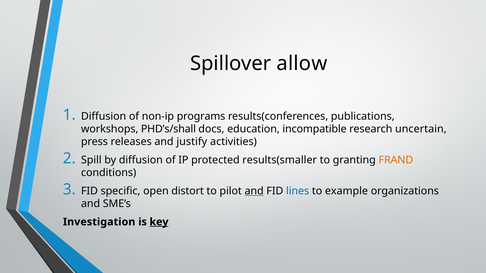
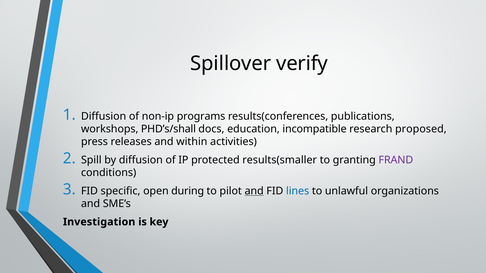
allow: allow -> verify (302, 64)
uncertain: uncertain -> proposed (421, 129)
justify: justify -> within (192, 142)
FRAND colour: orange -> purple (396, 160)
distort: distort -> during (188, 191)
example: example -> unlawful (346, 191)
key underline: present -> none (159, 222)
